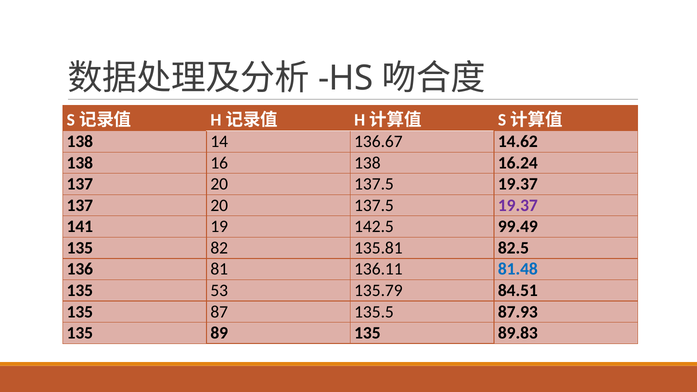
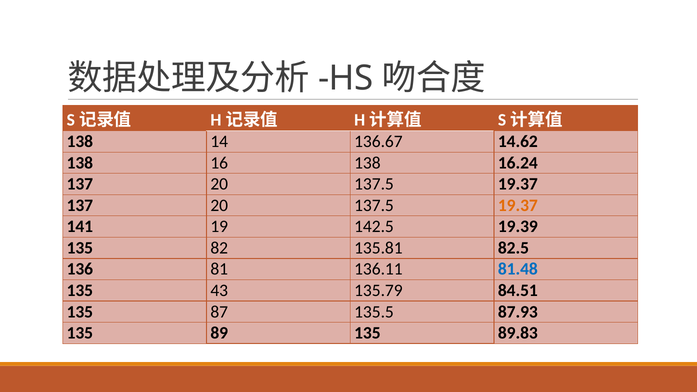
19.37 colour: purple -> orange (518, 205)
99.49: 99.49 -> 19.39 (518, 227)
53: 53 -> 43 (219, 291)
